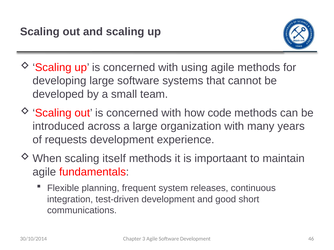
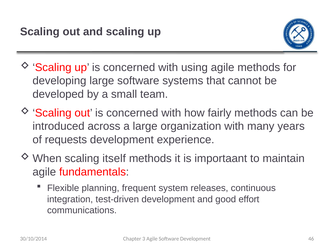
code: code -> fairly (219, 113)
short: short -> effort (249, 200)
